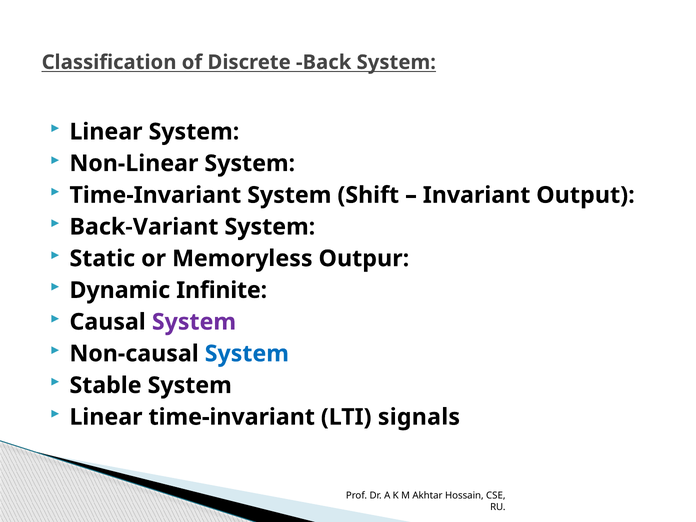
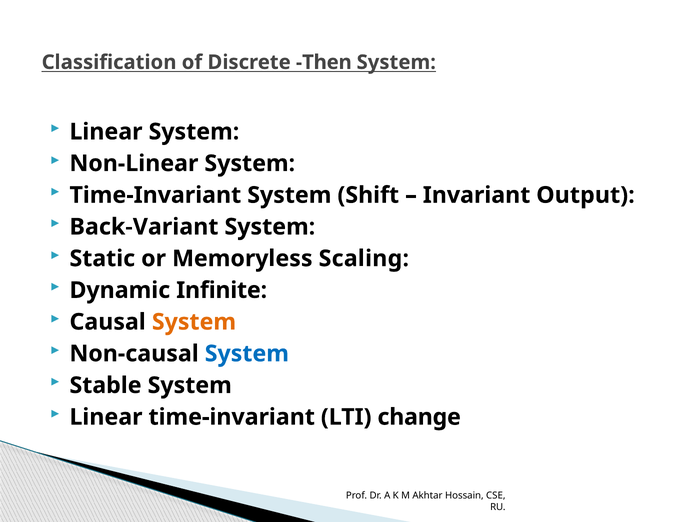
Back: Back -> Then (324, 62)
Outpur: Outpur -> Scaling (364, 259)
System colour: purple -> orange (194, 322)
signals: signals -> change (419, 417)
